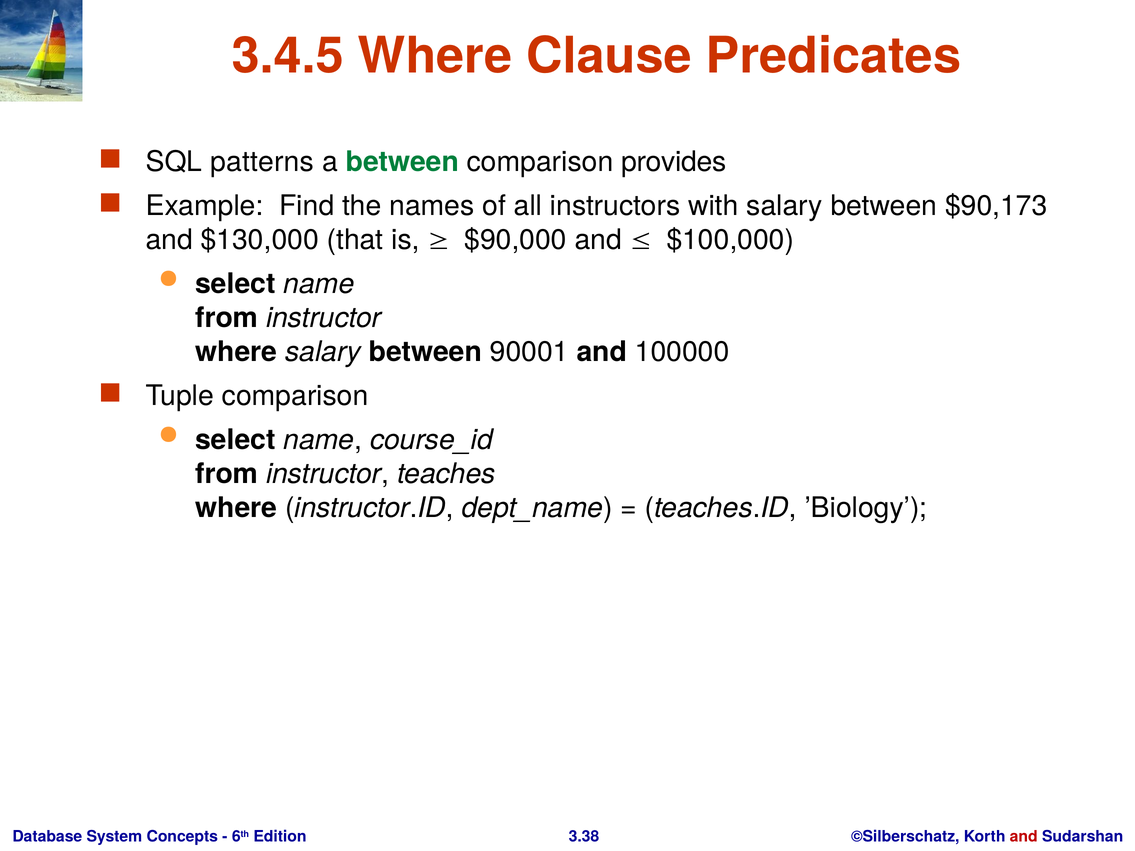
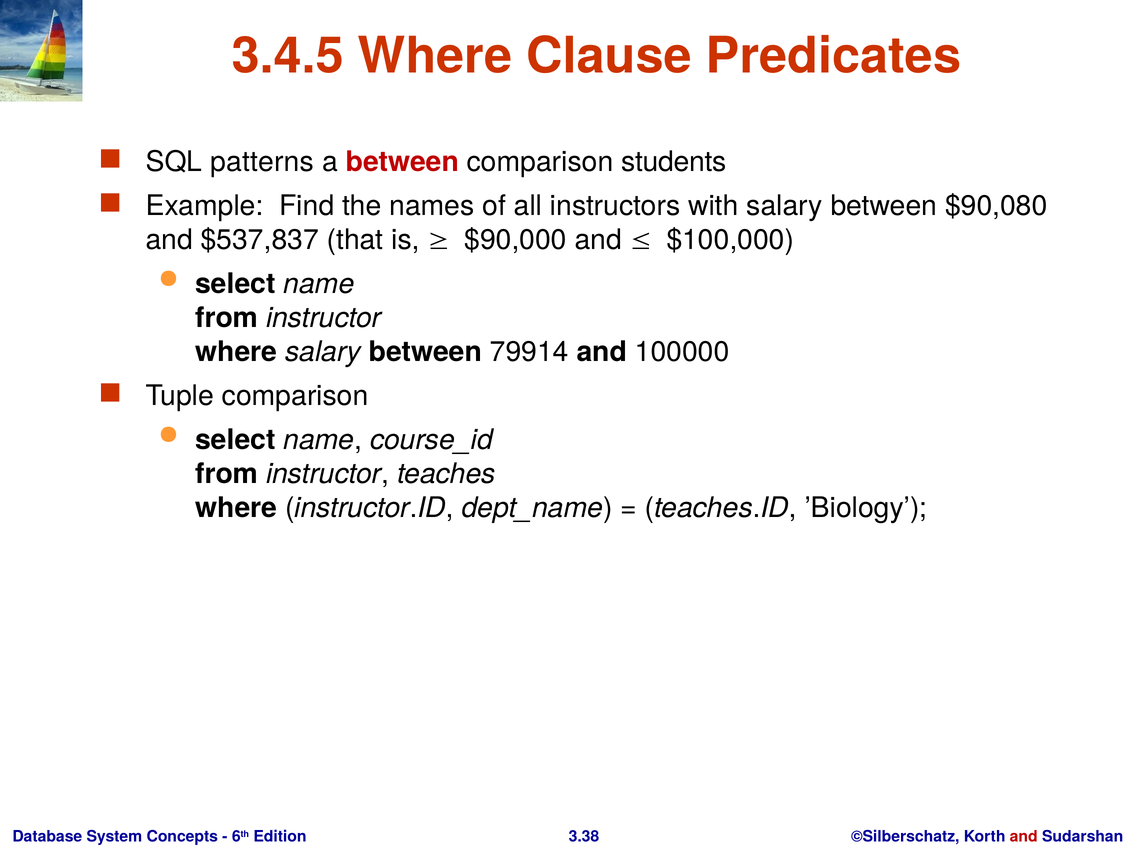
between colour: green -> red (402, 162)
provides: provides -> students (674, 162)
$90,173: $90,173 -> $90,080 (996, 206)
$130,000: $130,000 -> $537,837 (260, 240)
90001: 90001 -> 79914 (529, 352)
